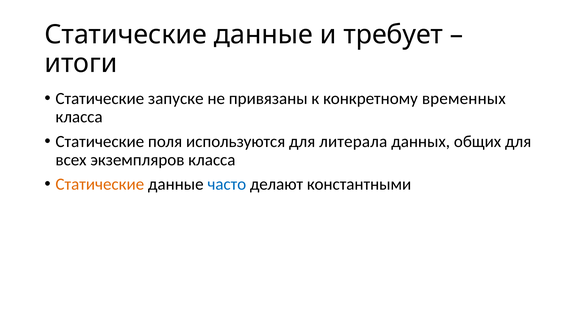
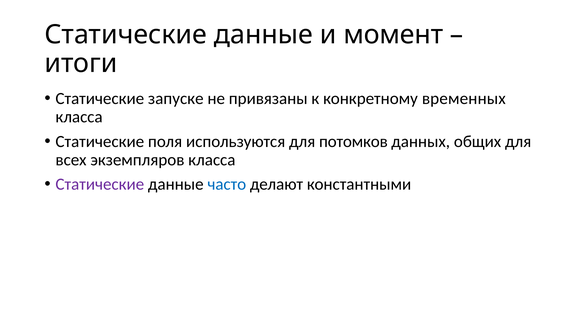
требует: требует -> момент (393, 35)
литерала: литерала -> потомков (353, 142)
Статические colour: orange -> purple (100, 185)
